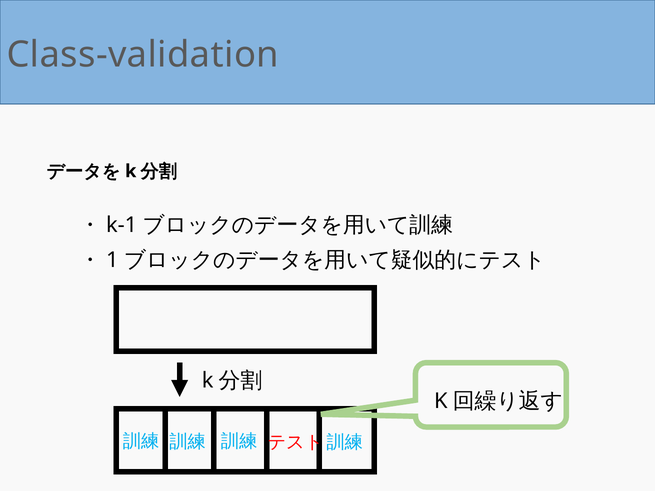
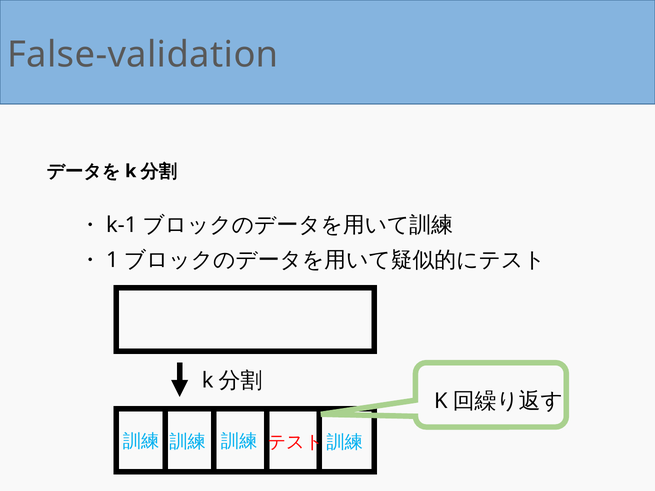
Class-validation: Class-validation -> False-validation (143, 55)
